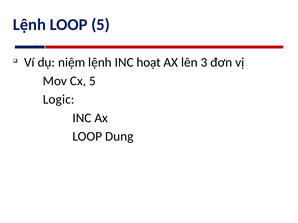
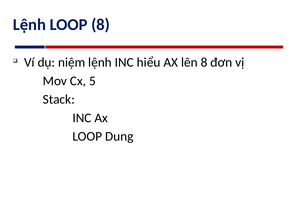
LOOP 5: 5 -> 8 (101, 25)
hoạt: hoạt -> hiểu (149, 63)
lên 3: 3 -> 8 (204, 63)
Logic: Logic -> Stack (59, 100)
